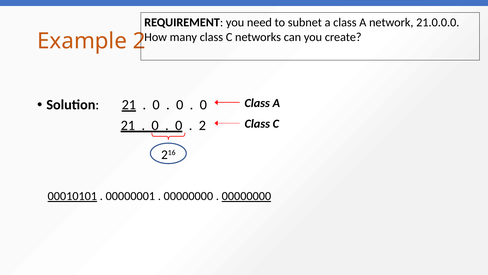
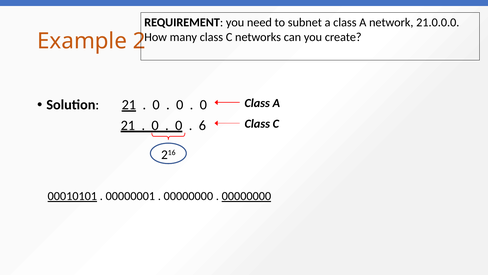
2: 2 -> 6 (202, 125)
